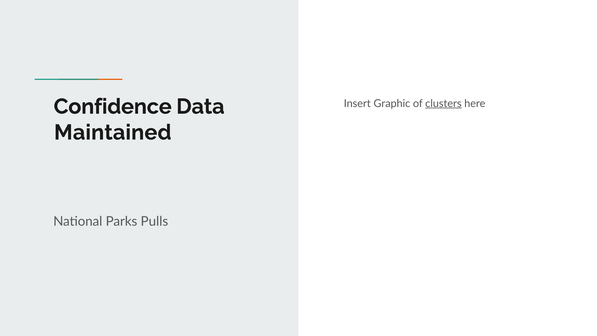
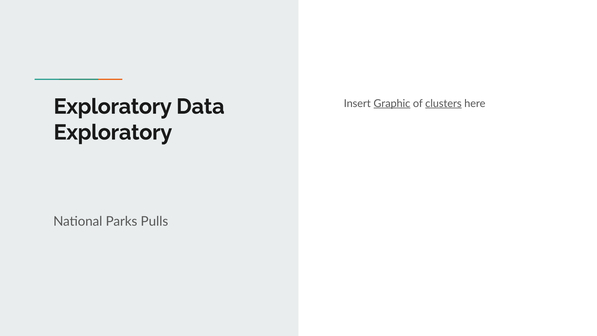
Confidence: Confidence -> Exploratory (113, 107)
Graphic underline: none -> present (392, 103)
Maintained: Maintained -> Exploratory (113, 132)
